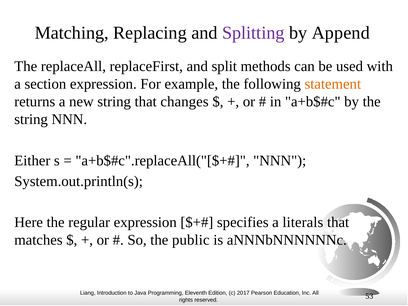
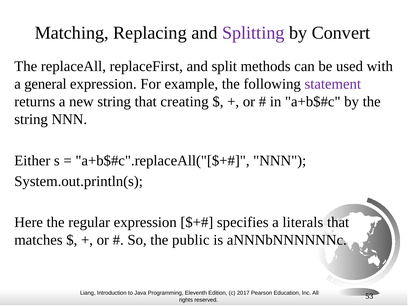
Append: Append -> Convert (341, 33)
section: section -> general (45, 84)
statement colour: orange -> purple (333, 84)
changes: changes -> creating (185, 102)
